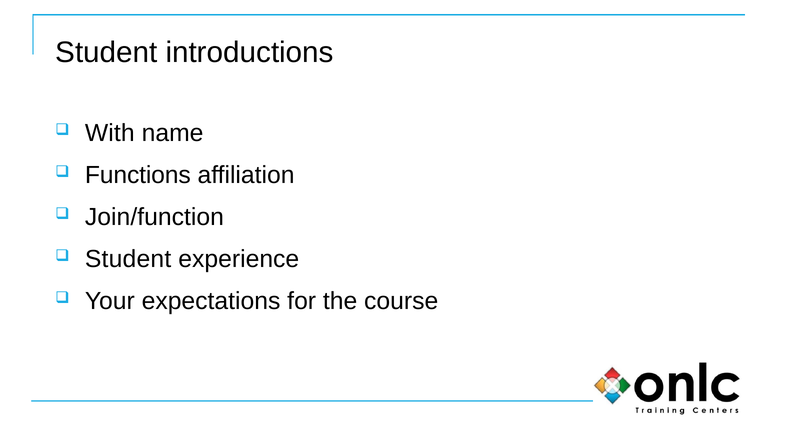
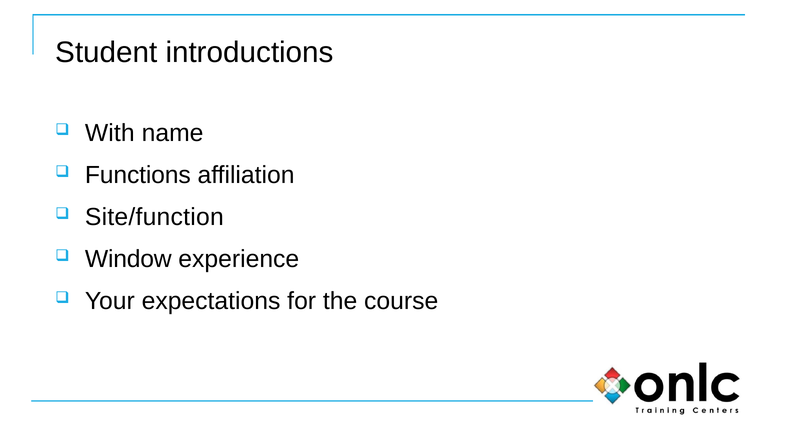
Join/function: Join/function -> Site/function (154, 217)
Student: Student -> Window (128, 259)
